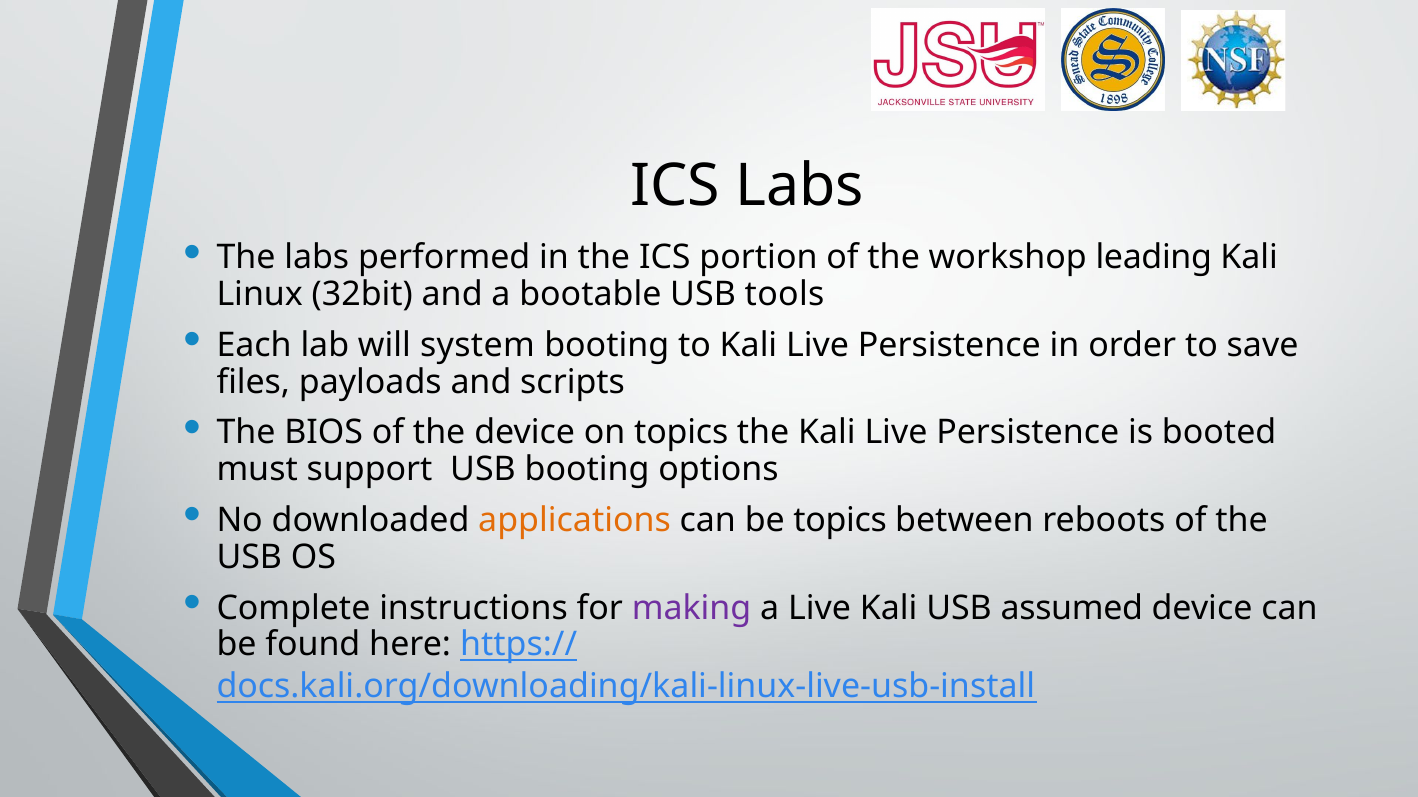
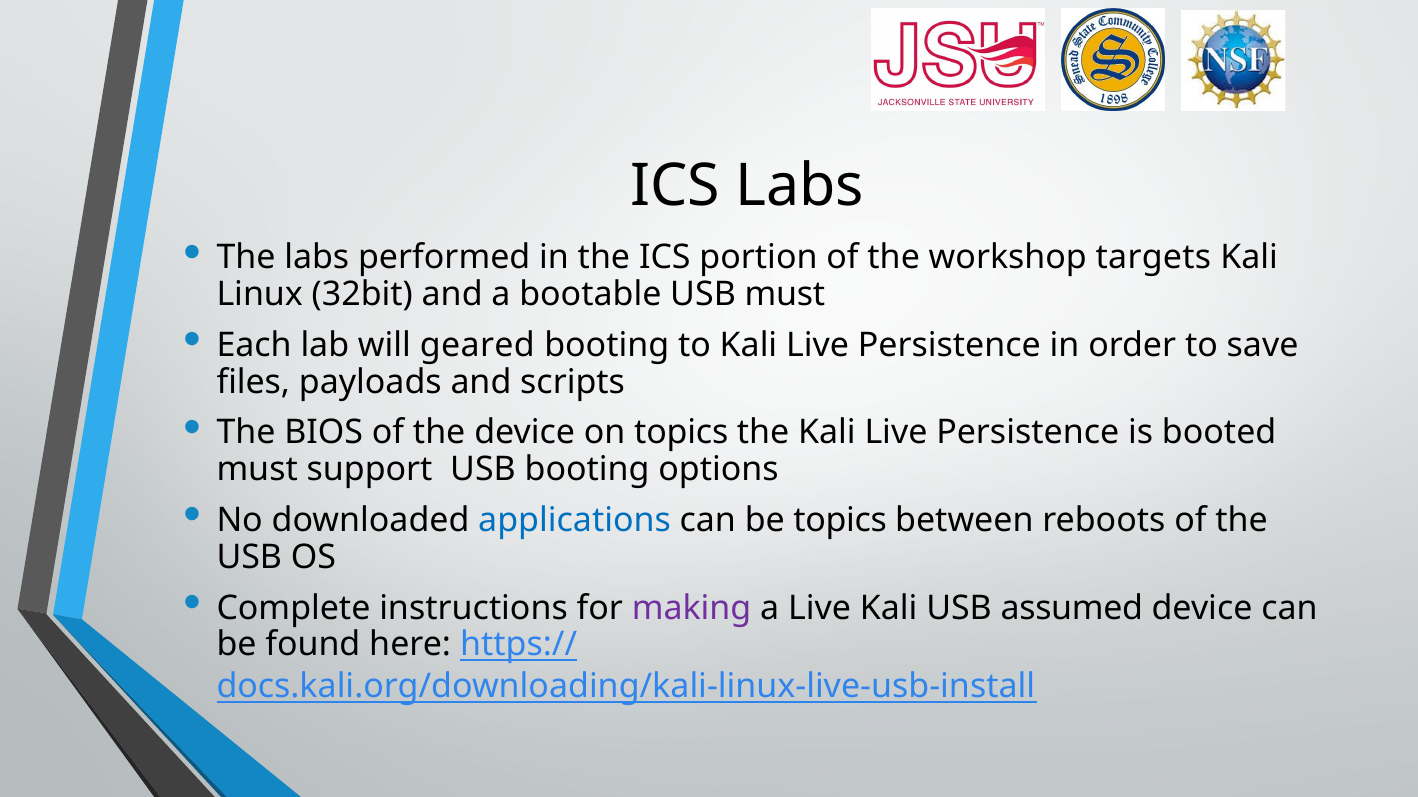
leading: leading -> targets (1153, 258)
USB tools: tools -> must (785, 294)
system: system -> geared (477, 345)
applications colour: orange -> blue (575, 521)
